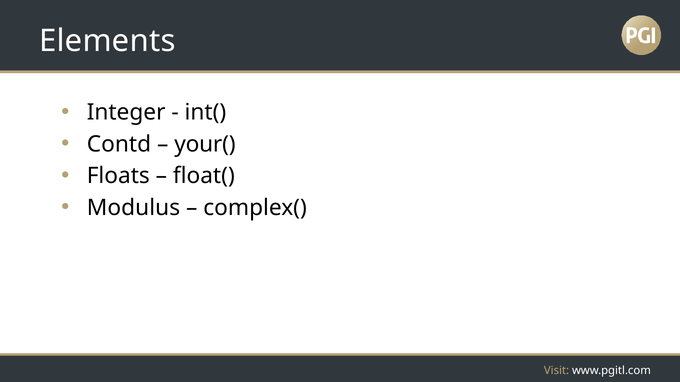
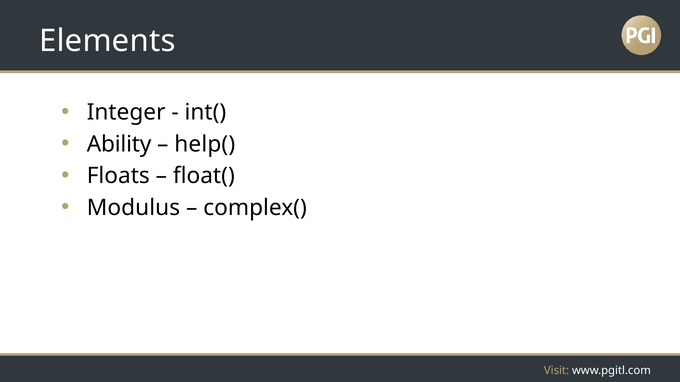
Contd: Contd -> Ability (119, 144)
your(: your( -> help( (205, 144)
